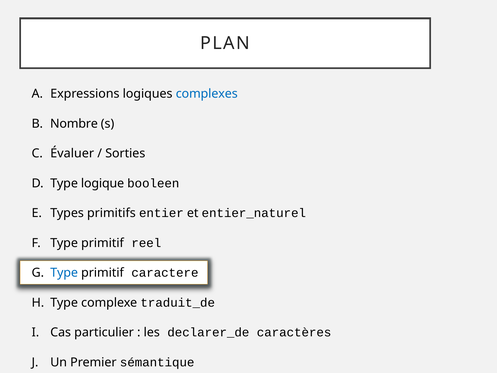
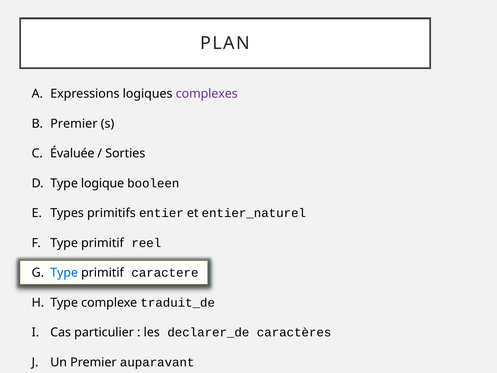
complexes colour: blue -> purple (207, 94)
Nombre: Nombre -> Premier (74, 124)
Évaluer: Évaluer -> Évaluée (72, 153)
sémantique: sémantique -> auparavant (157, 362)
